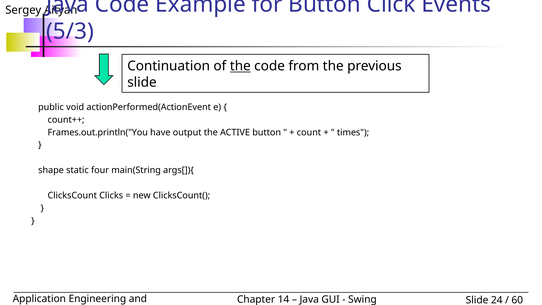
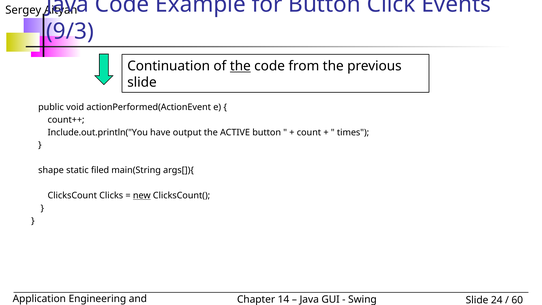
5/3: 5/3 -> 9/3 (70, 31)
Frames.out.println("You: Frames.out.println("You -> Include.out.println("You (98, 132)
four: four -> filed (100, 170)
new underline: none -> present (142, 196)
